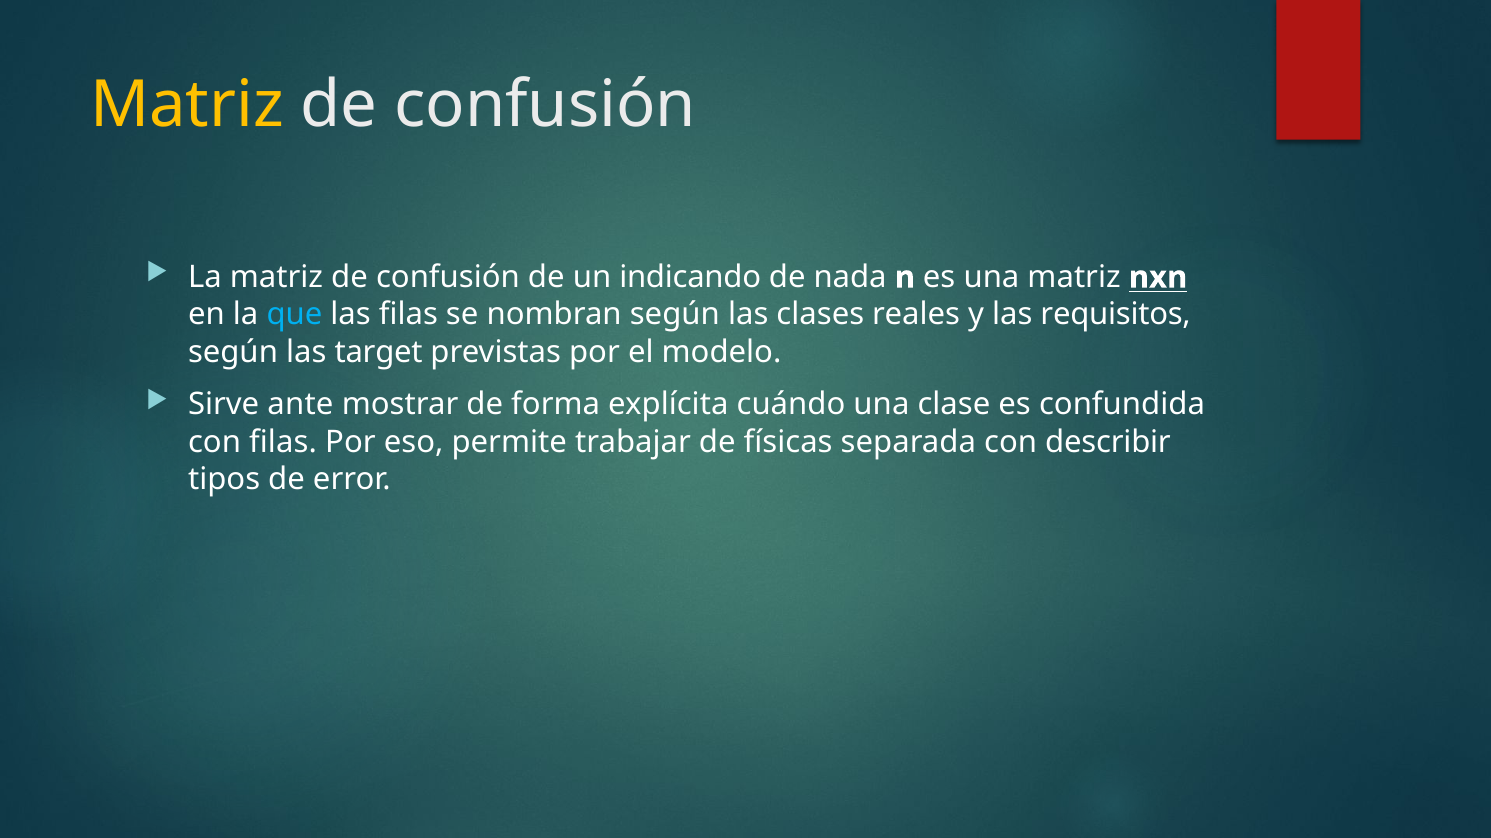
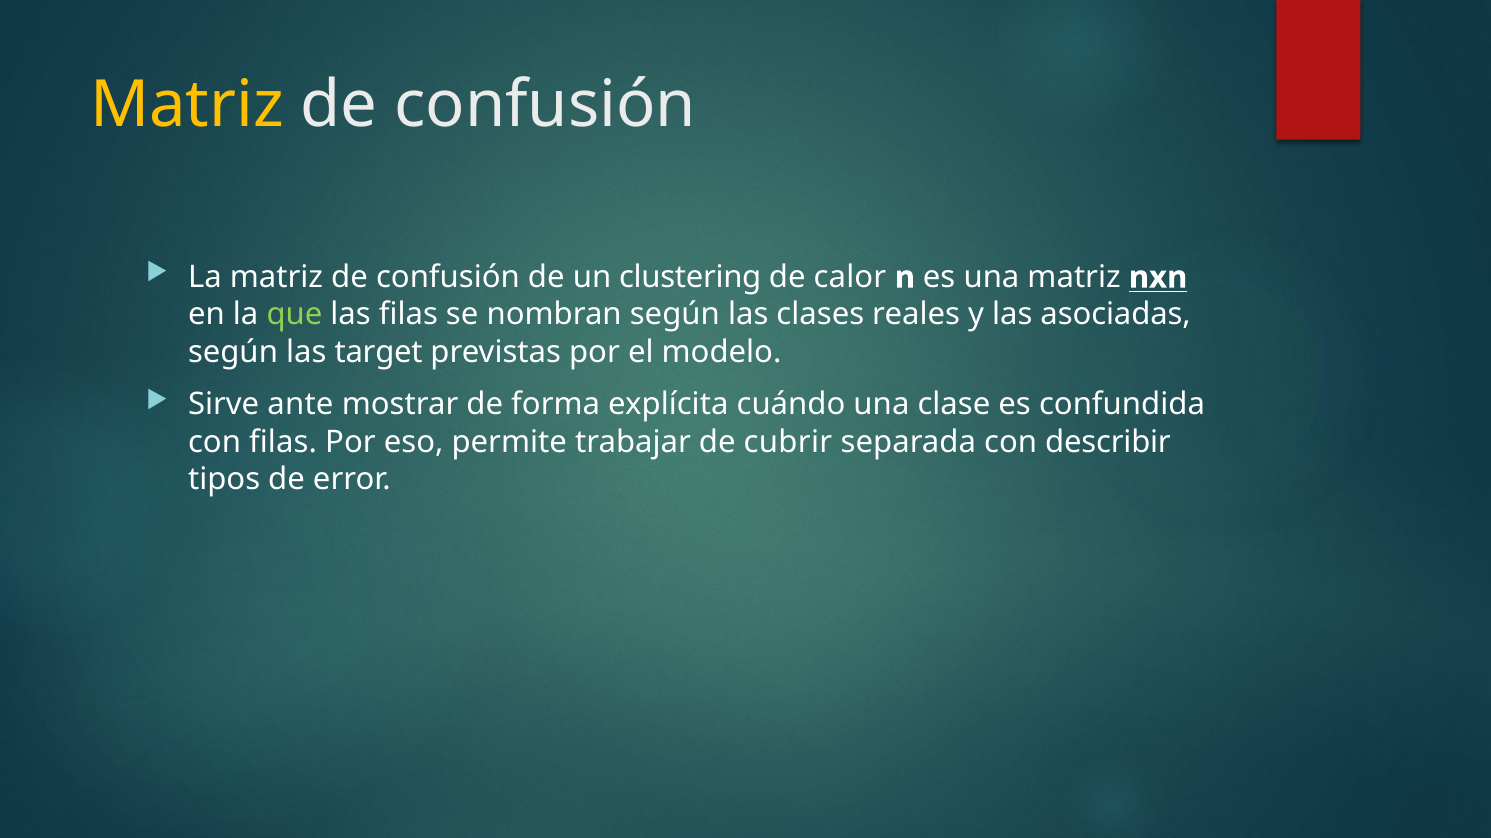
indicando: indicando -> clustering (690, 277)
nada: nada -> calor (850, 277)
que colour: light blue -> light green (294, 315)
requisitos: requisitos -> asociadas (1116, 315)
físicas: físicas -> cubrir (788, 442)
